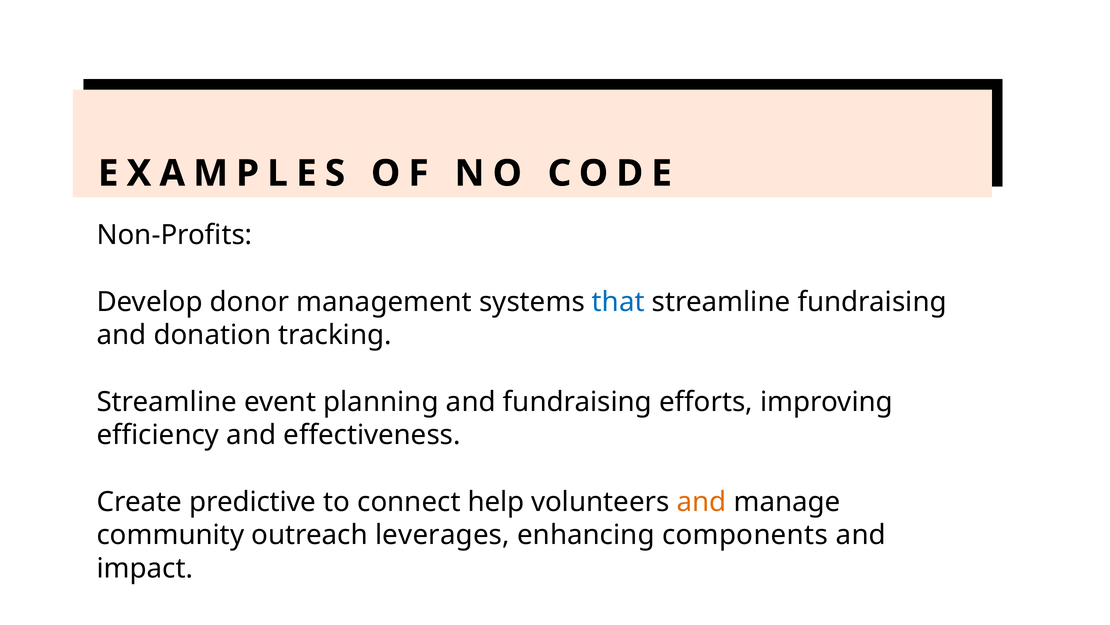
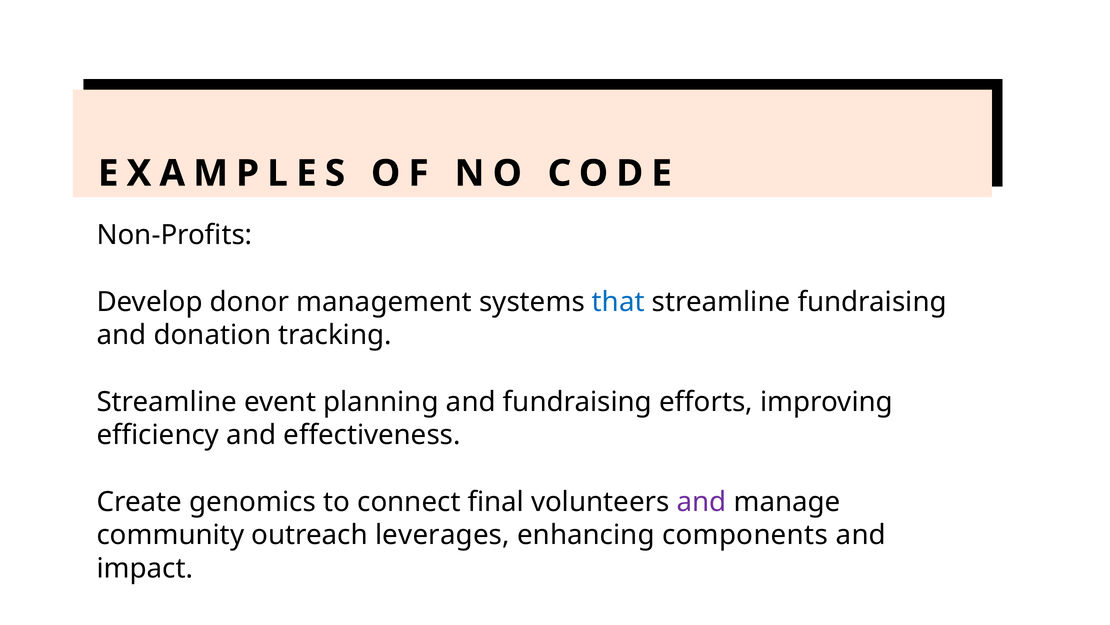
predictive: predictive -> genomics (253, 501)
help: help -> final (496, 501)
and colour: orange -> purple (701, 501)
